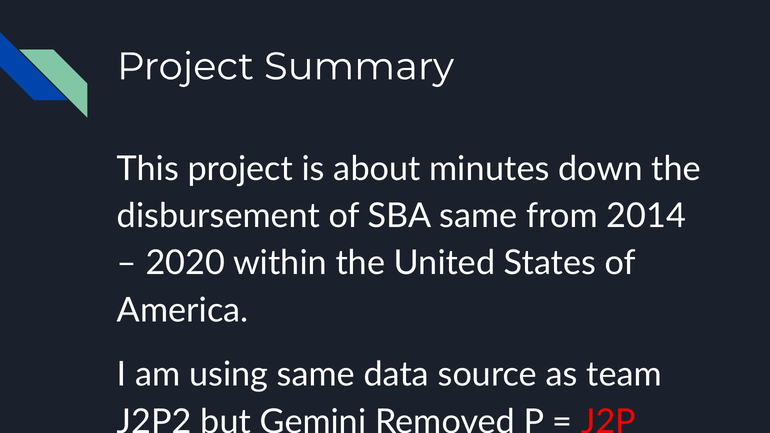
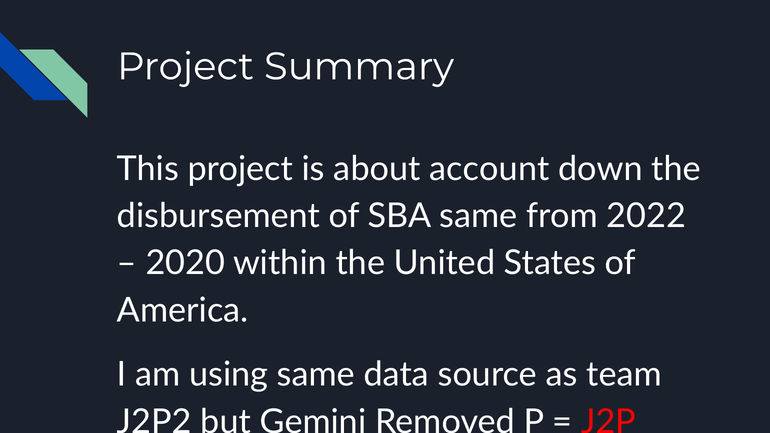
minutes: minutes -> account (489, 169)
2014: 2014 -> 2022 (646, 216)
